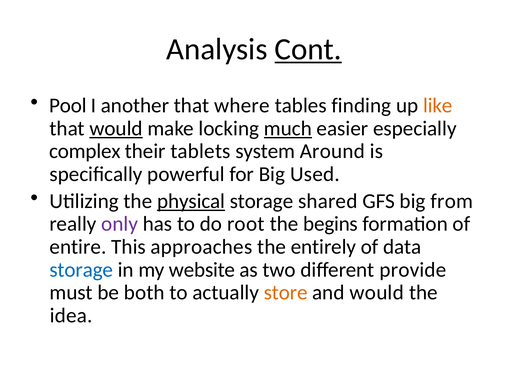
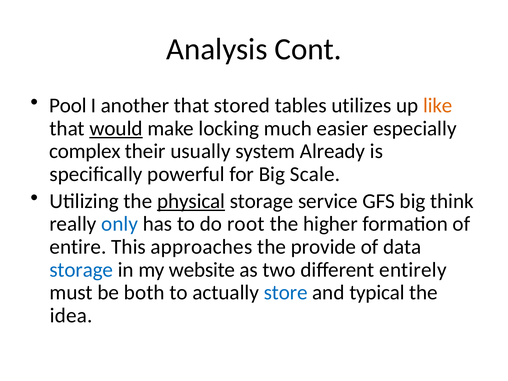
Cont underline: present -> none (308, 49)
where: where -> stored (242, 106)
finding: finding -> utilizes (361, 106)
much underline: present -> none (288, 128)
tablets: tablets -> usually (201, 151)
Around: Around -> Already (333, 151)
Used: Used -> Scale (315, 174)
shared: shared -> service (328, 201)
from: from -> think (452, 201)
only colour: purple -> blue (120, 224)
begins: begins -> higher (330, 224)
entirely: entirely -> provide (323, 247)
provide: provide -> entirely (413, 270)
store colour: orange -> blue (286, 293)
and would: would -> typical (377, 293)
